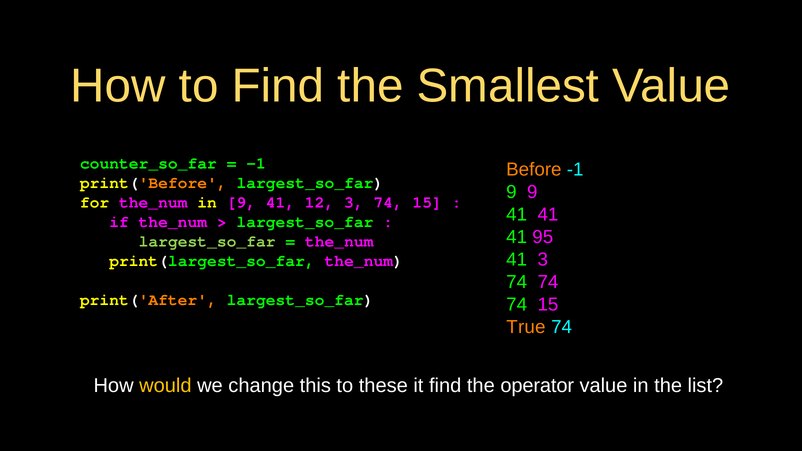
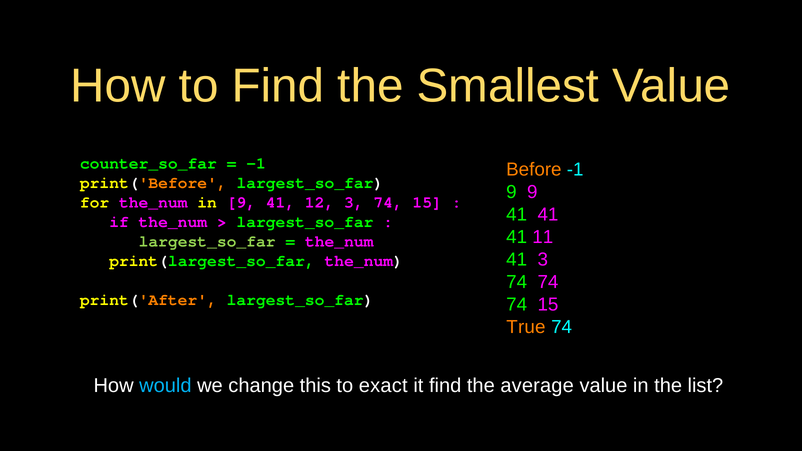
95: 95 -> 11 (543, 237)
would colour: yellow -> light blue (165, 386)
these: these -> exact (383, 386)
operator: operator -> average (537, 386)
